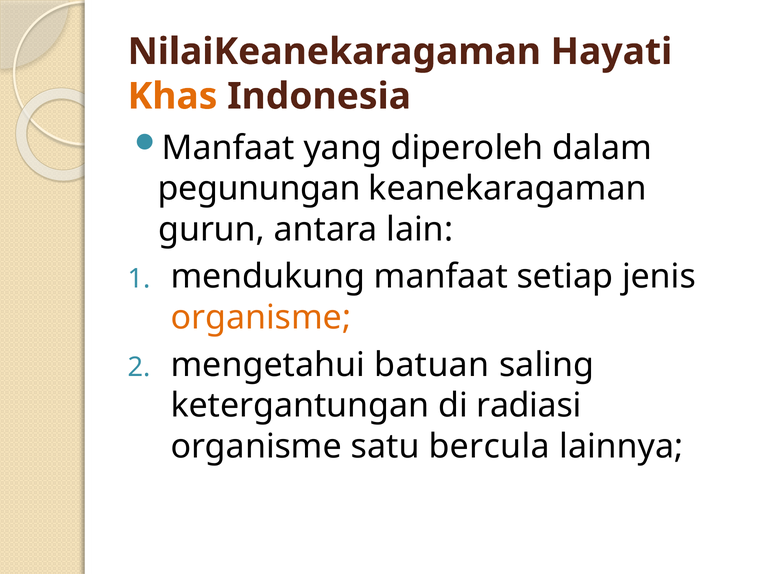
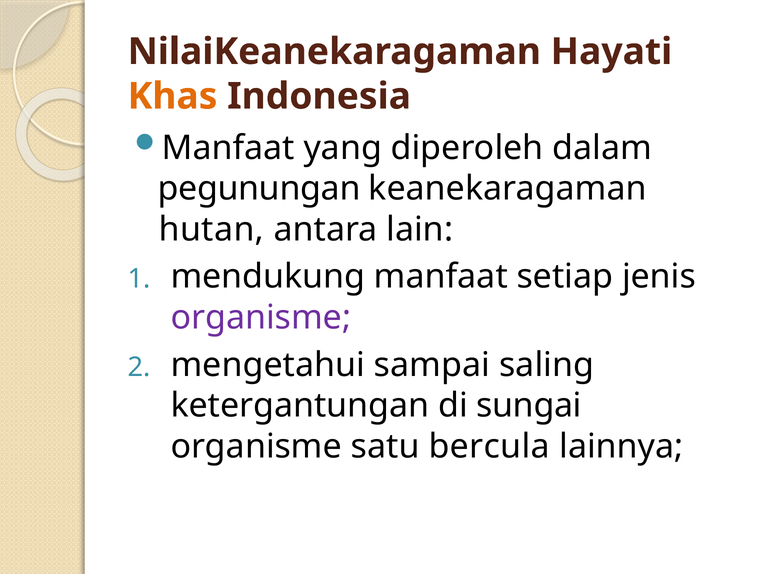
gurun: gurun -> hutan (211, 229)
organisme colour: orange -> purple (261, 317)
batuan: batuan -> sampai (432, 365)
radiasi: radiasi -> sungai (529, 406)
